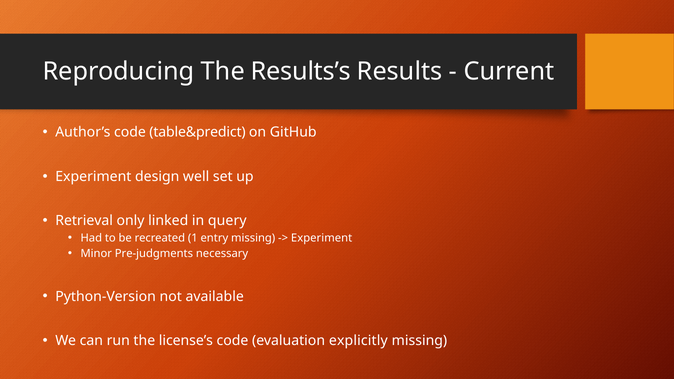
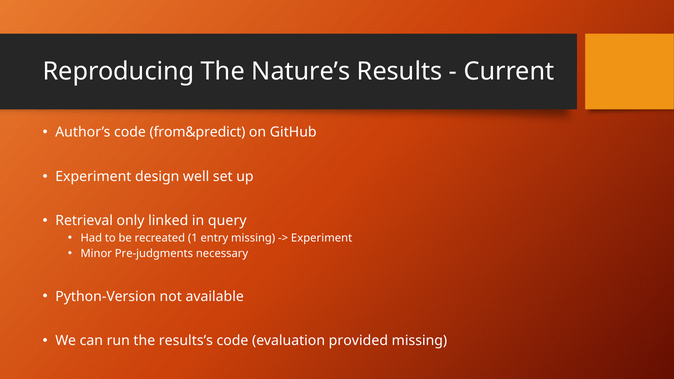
Results’s: Results’s -> Nature’s (301, 71)
table&predict: table&predict -> from&predict (198, 132)
license’s: license’s -> results’s (186, 341)
explicitly: explicitly -> provided (358, 341)
